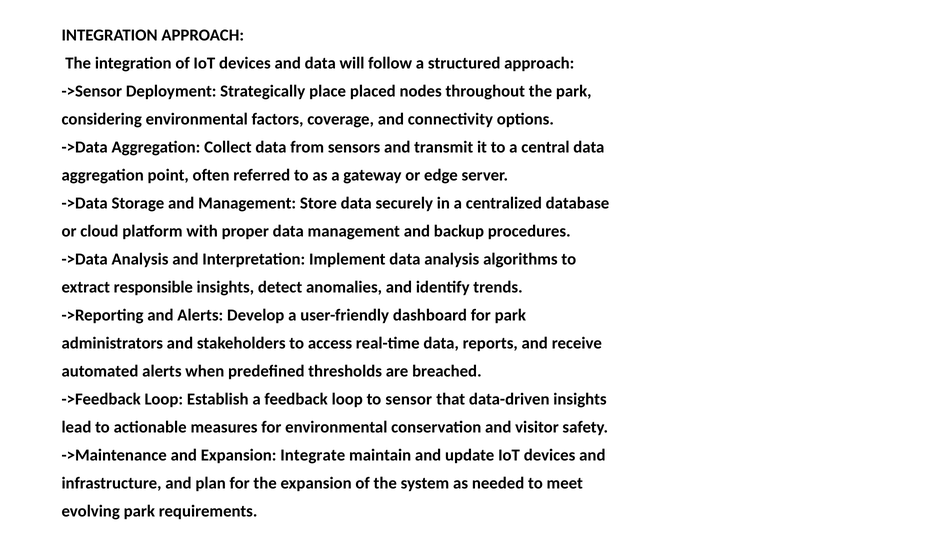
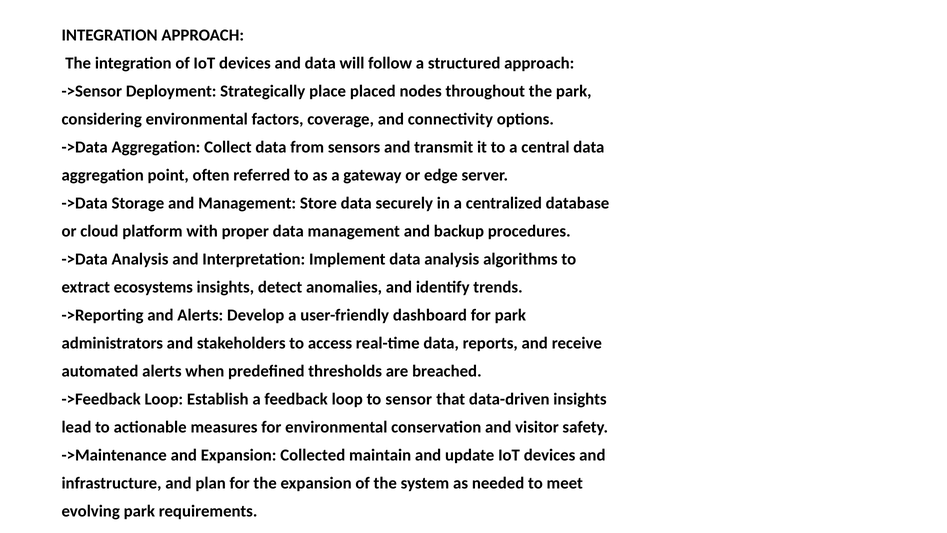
responsible: responsible -> ecosystems (153, 287)
Integrate: Integrate -> Collected (313, 455)
